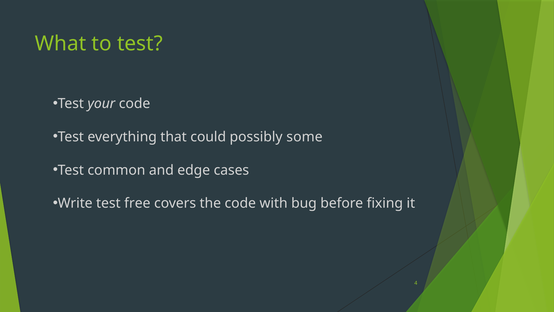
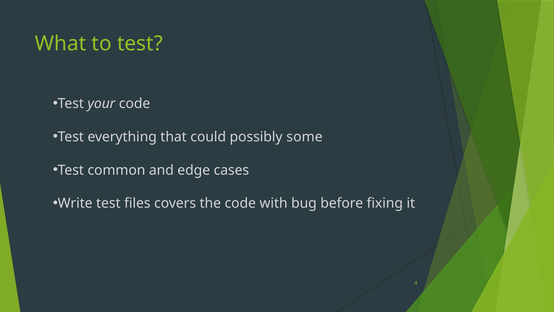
free: free -> files (137, 203)
